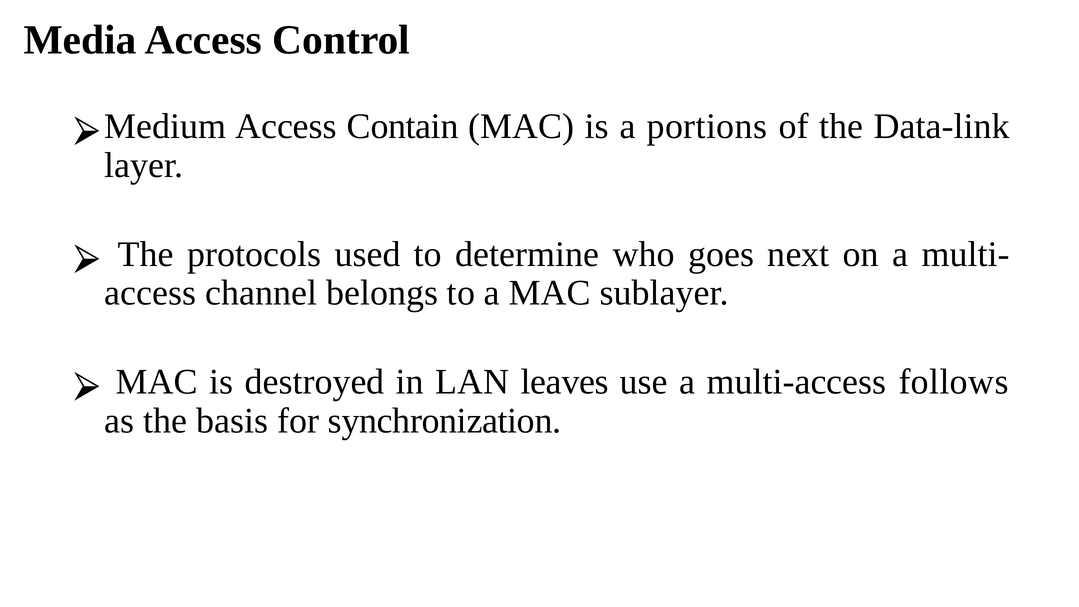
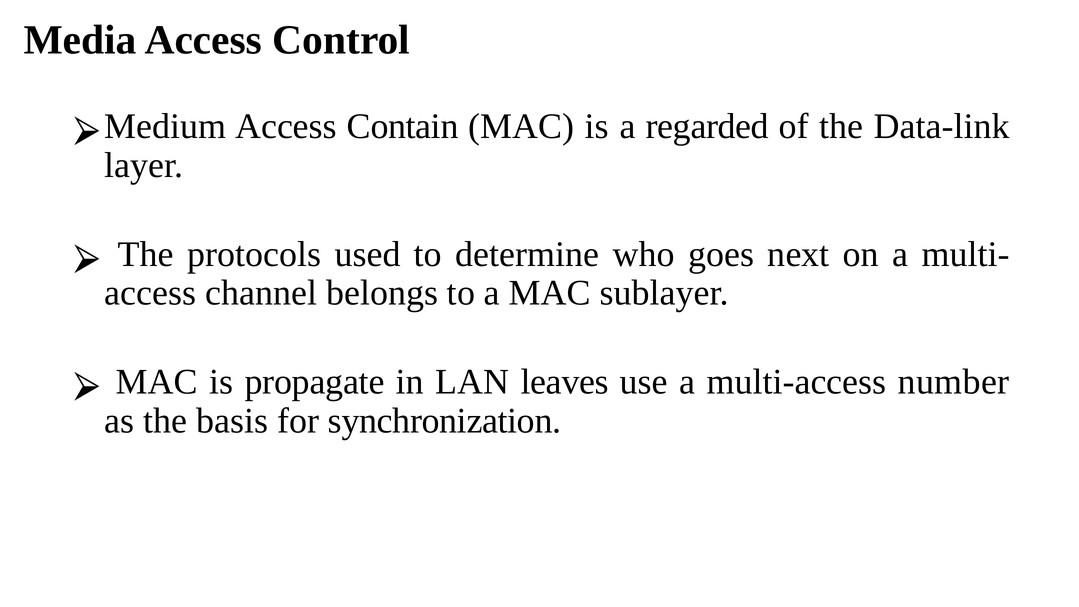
portions: portions -> regarded (707, 126)
destroyed: destroyed -> propagate (315, 382)
follows: follows -> number (954, 382)
